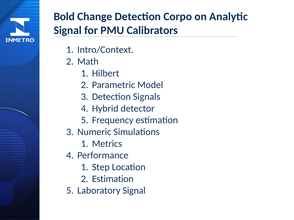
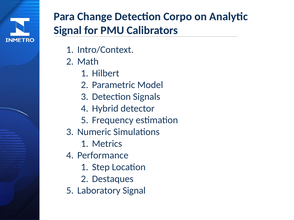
Bold: Bold -> Para (64, 17)
Estimation: Estimation -> Destaques (113, 179)
